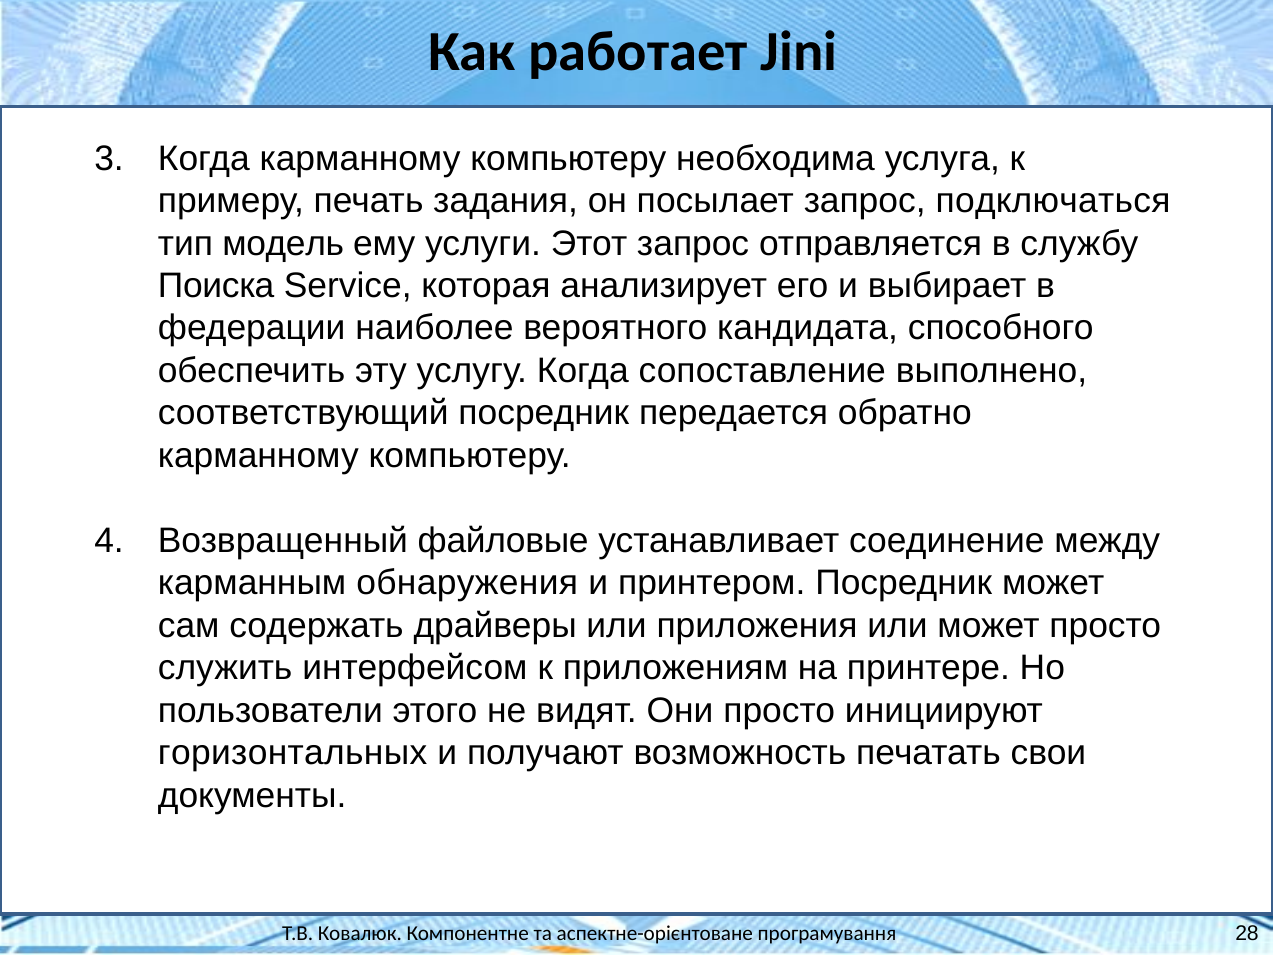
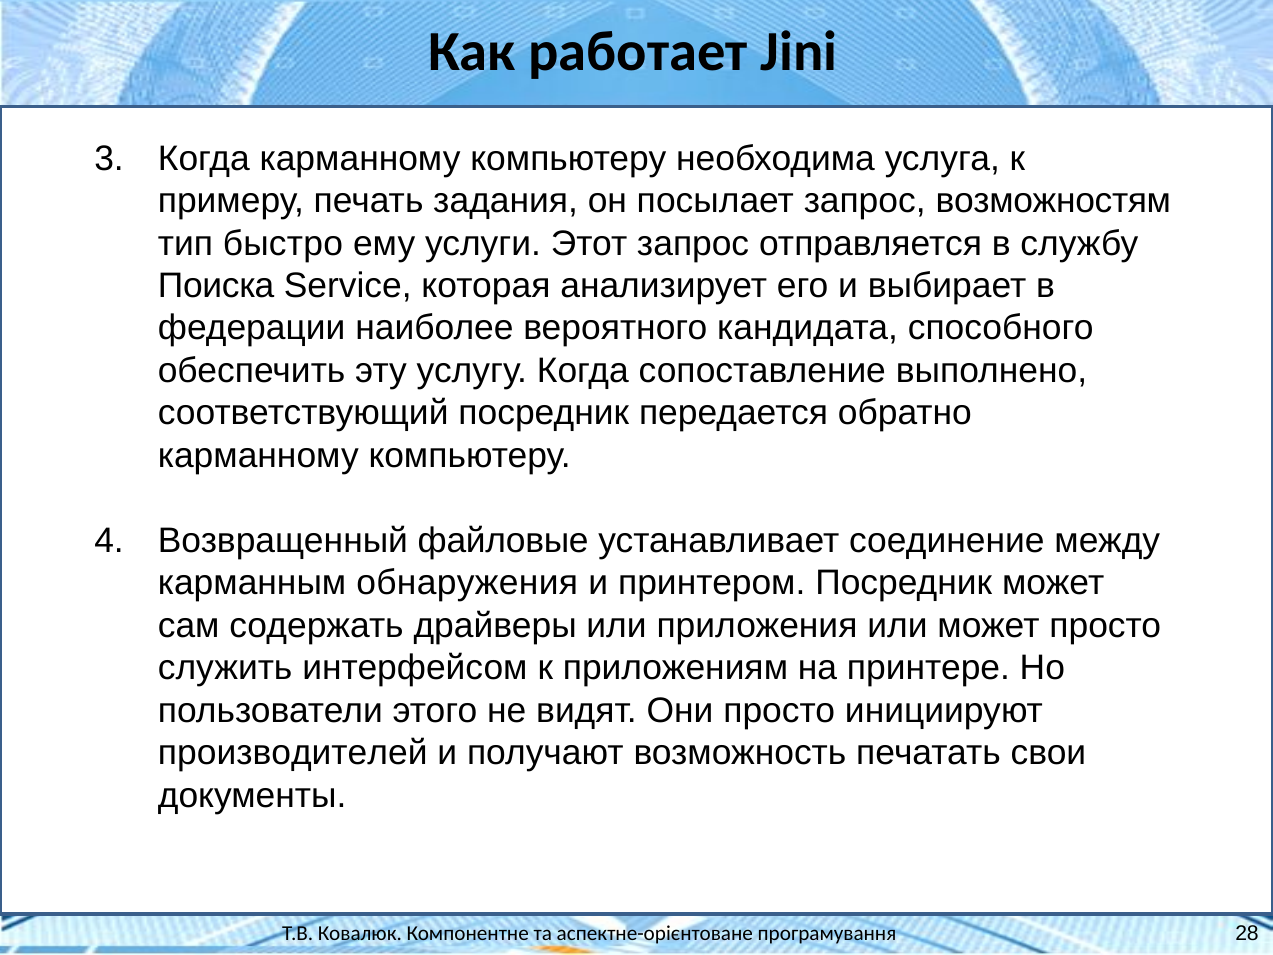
подключаться: подключаться -> возможностям (1053, 201)
модель: модель -> быстро (283, 243)
горизонтальных: горизонтальных -> производителей (293, 753)
